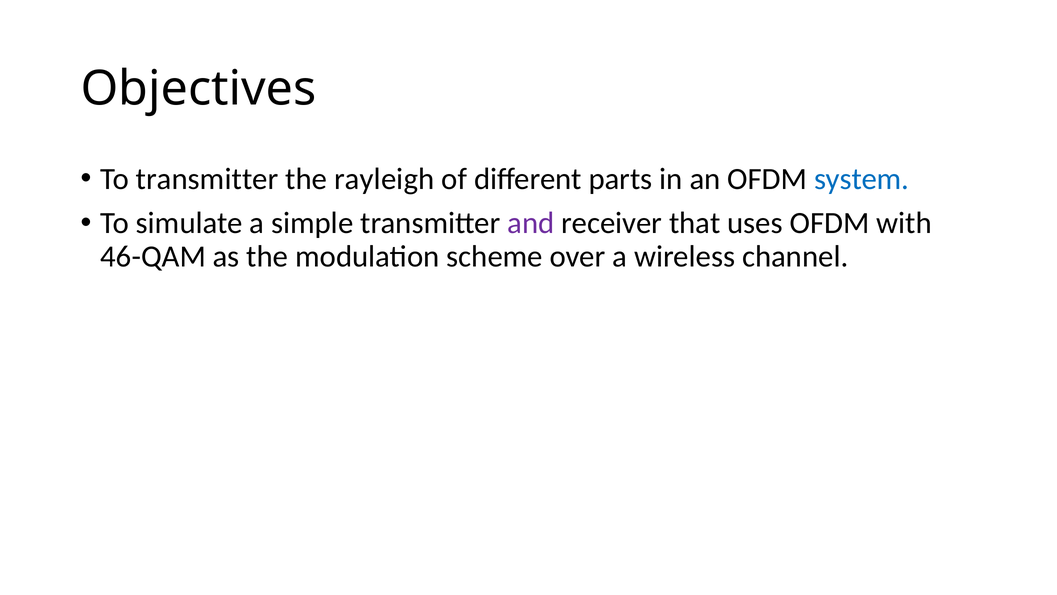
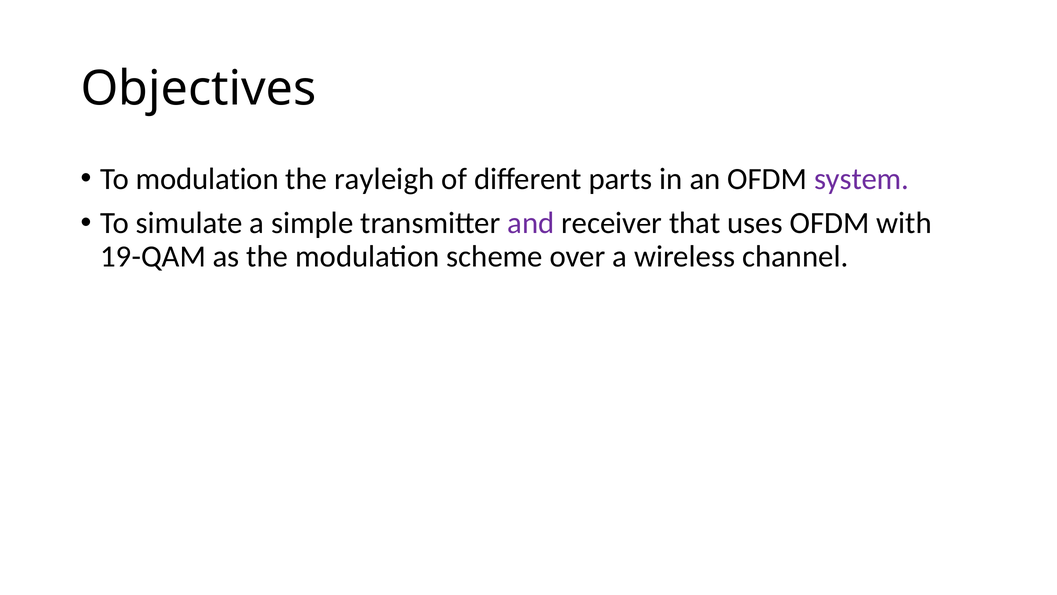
To transmitter: transmitter -> modulation (207, 179)
system colour: blue -> purple (862, 179)
46-QAM: 46-QAM -> 19-QAM (153, 256)
